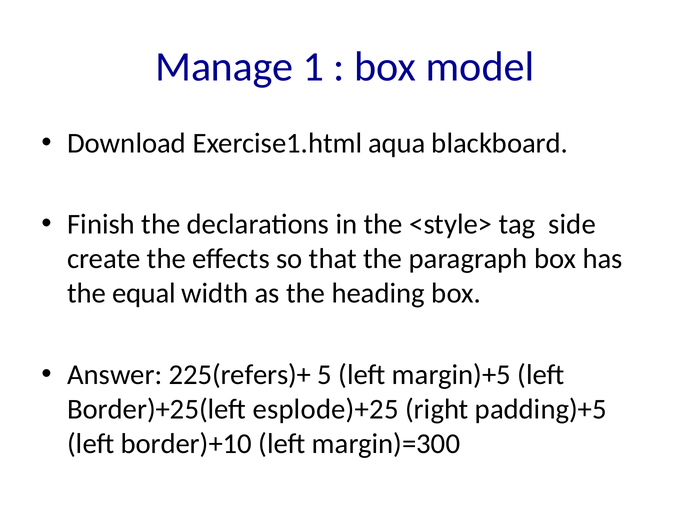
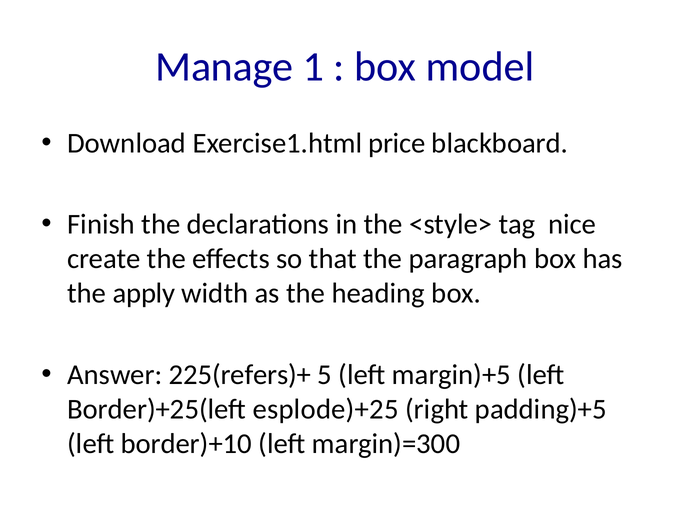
aqua: aqua -> price (397, 143)
side: side -> nice (572, 225)
equal: equal -> apply (144, 294)
